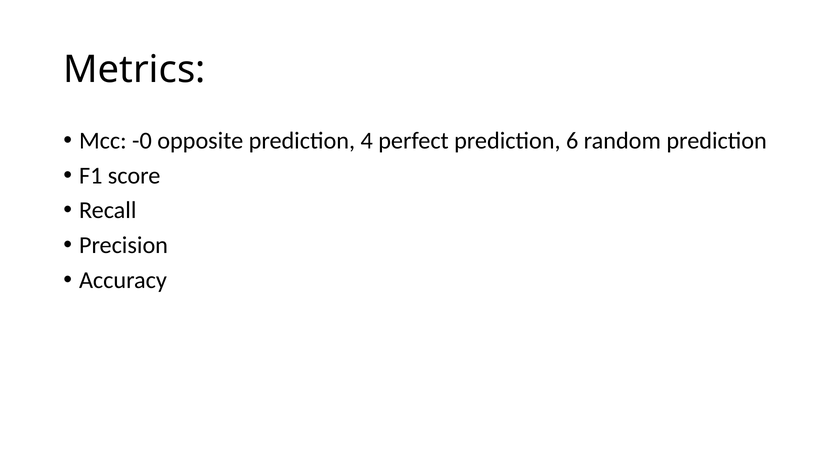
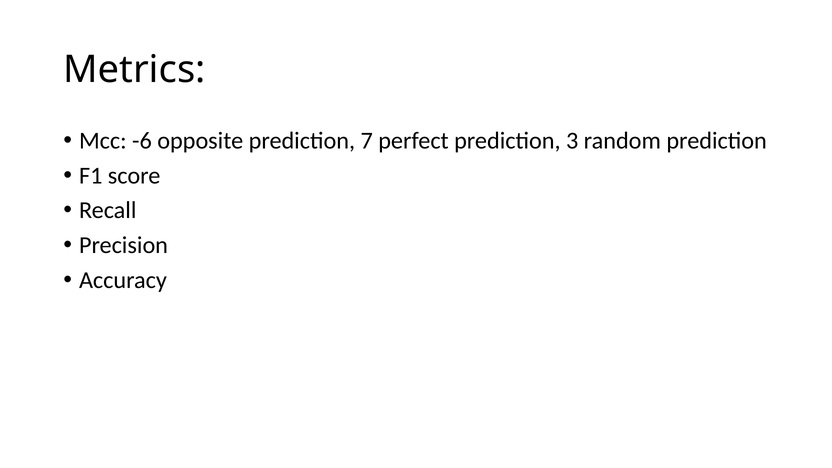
-0: -0 -> -6 (142, 141)
4: 4 -> 7 (367, 141)
6: 6 -> 3 (572, 141)
